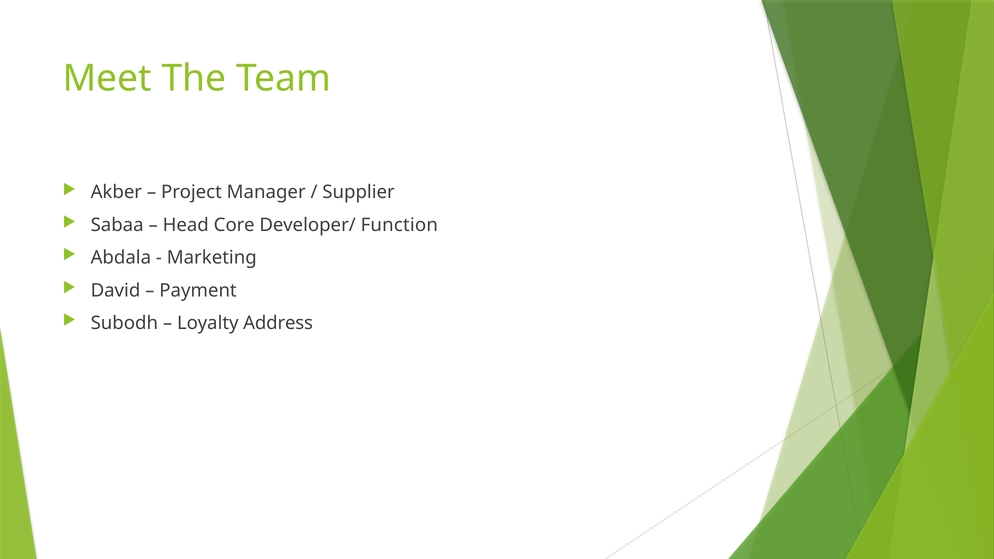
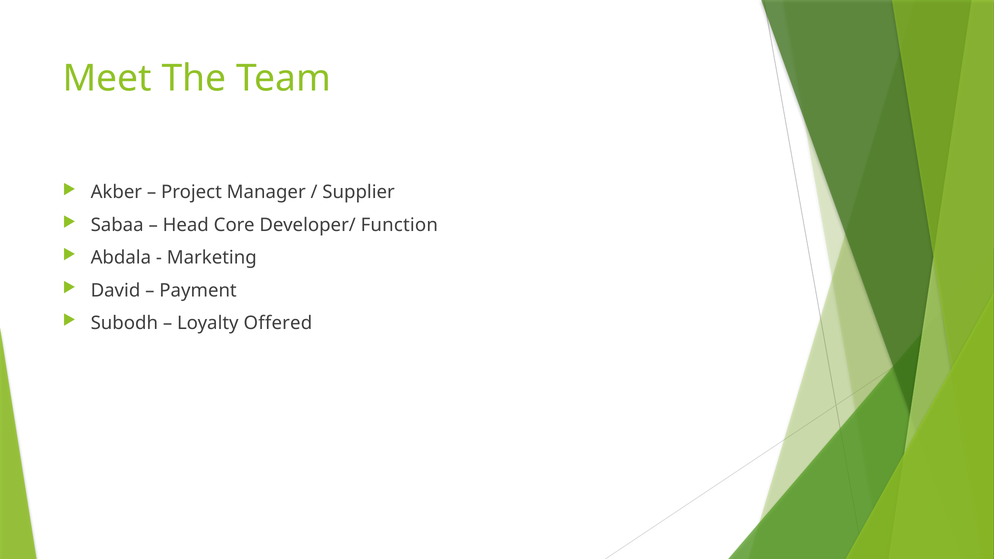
Address: Address -> Offered (278, 323)
